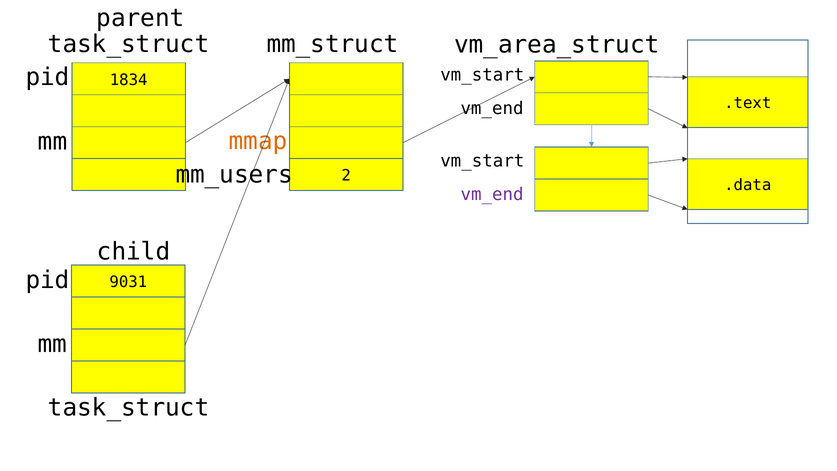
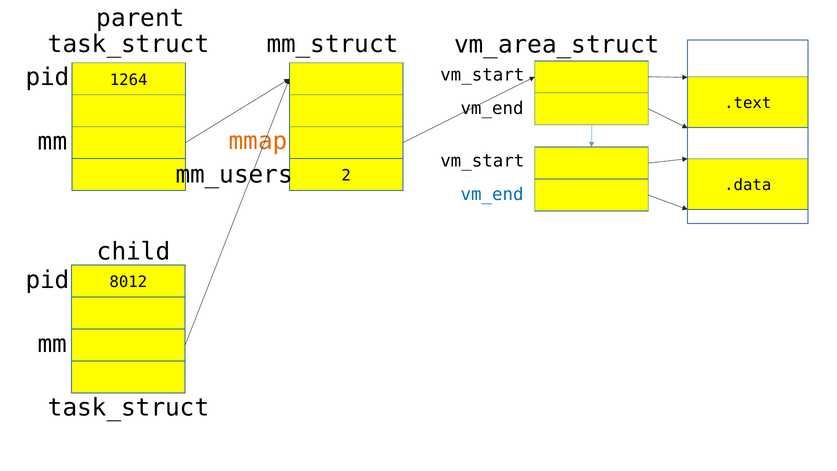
1834: 1834 -> 1264 (129, 80)
vm_end colour: purple -> blue (492, 195)
9031: 9031 -> 8012 (128, 282)
